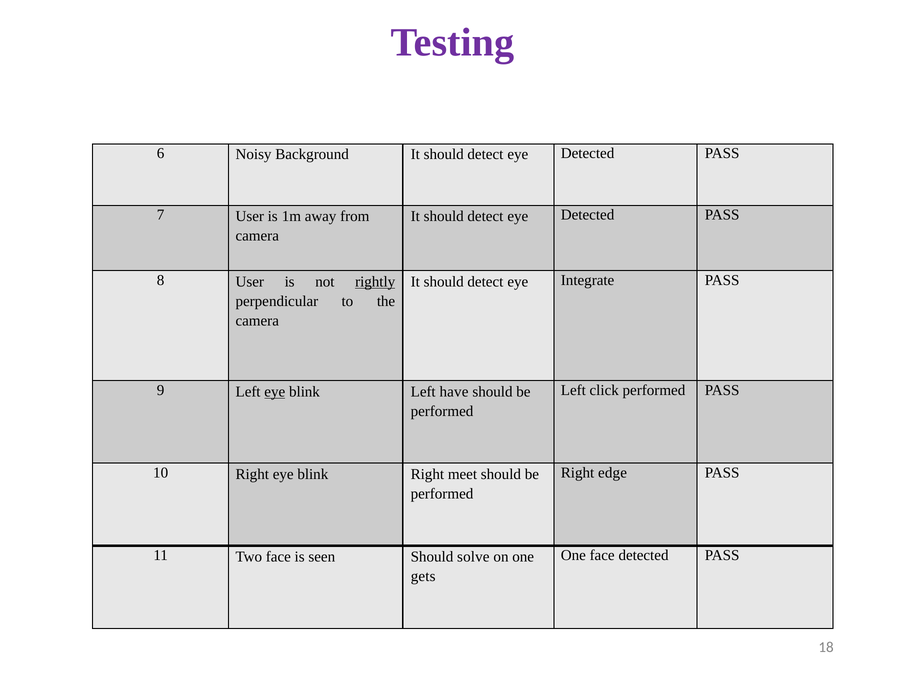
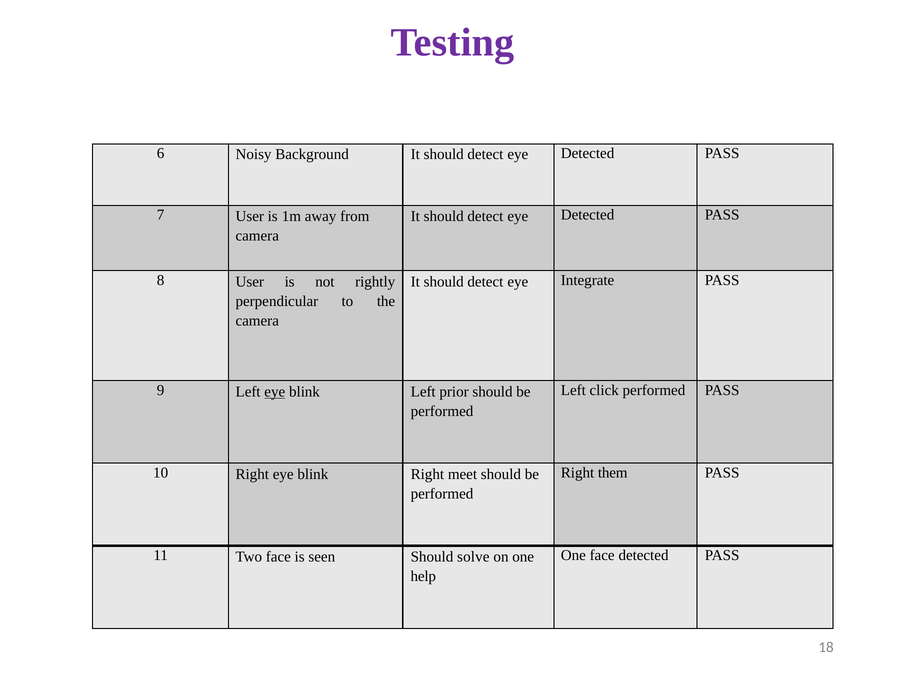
rightly underline: present -> none (375, 282)
have: have -> prior (454, 392)
edge: edge -> them (613, 473)
gets: gets -> help (423, 577)
